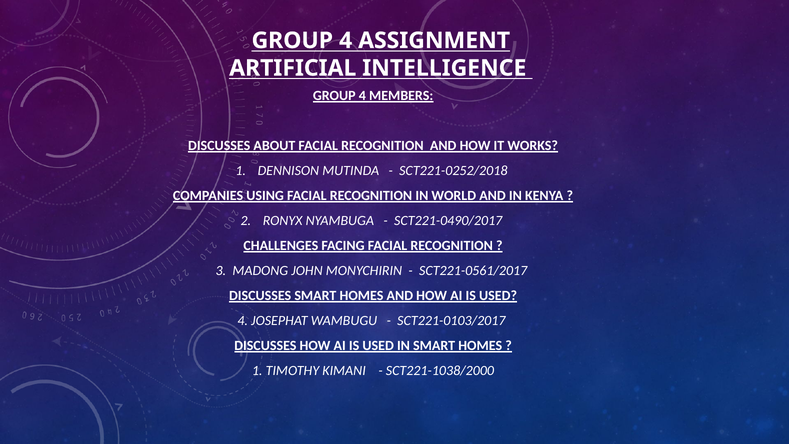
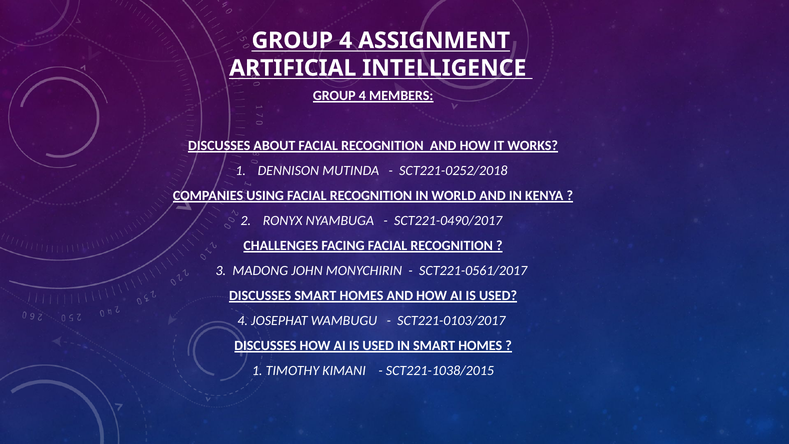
SCT221-1038/2000: SCT221-1038/2000 -> SCT221-1038/2015 (440, 370)
